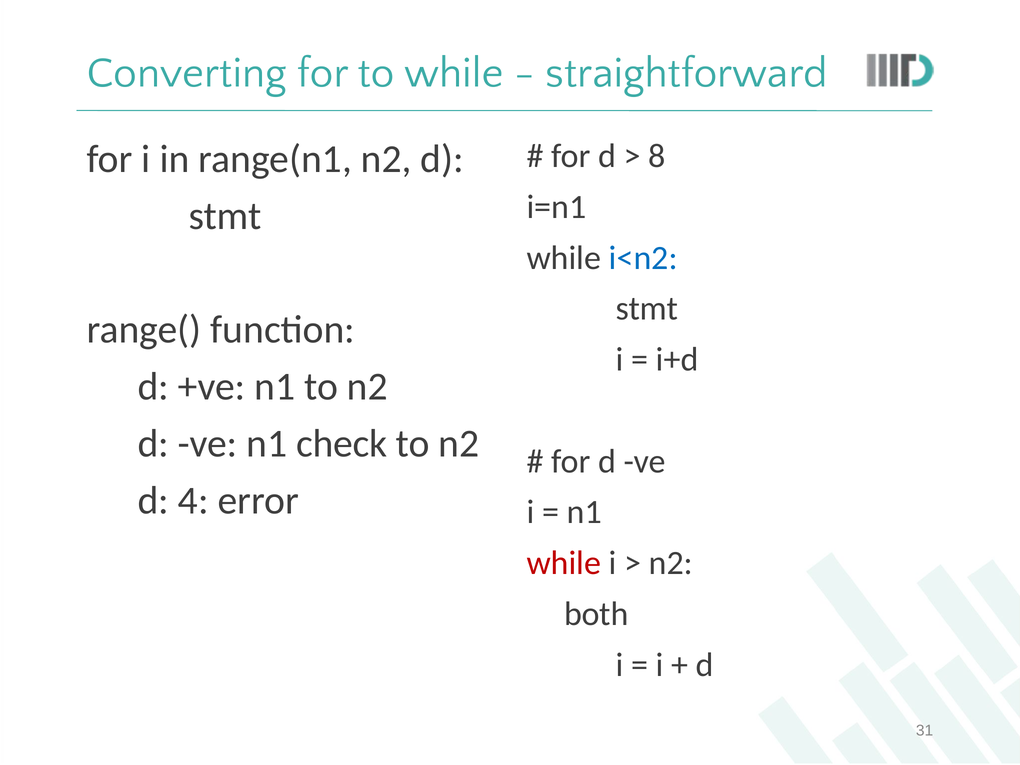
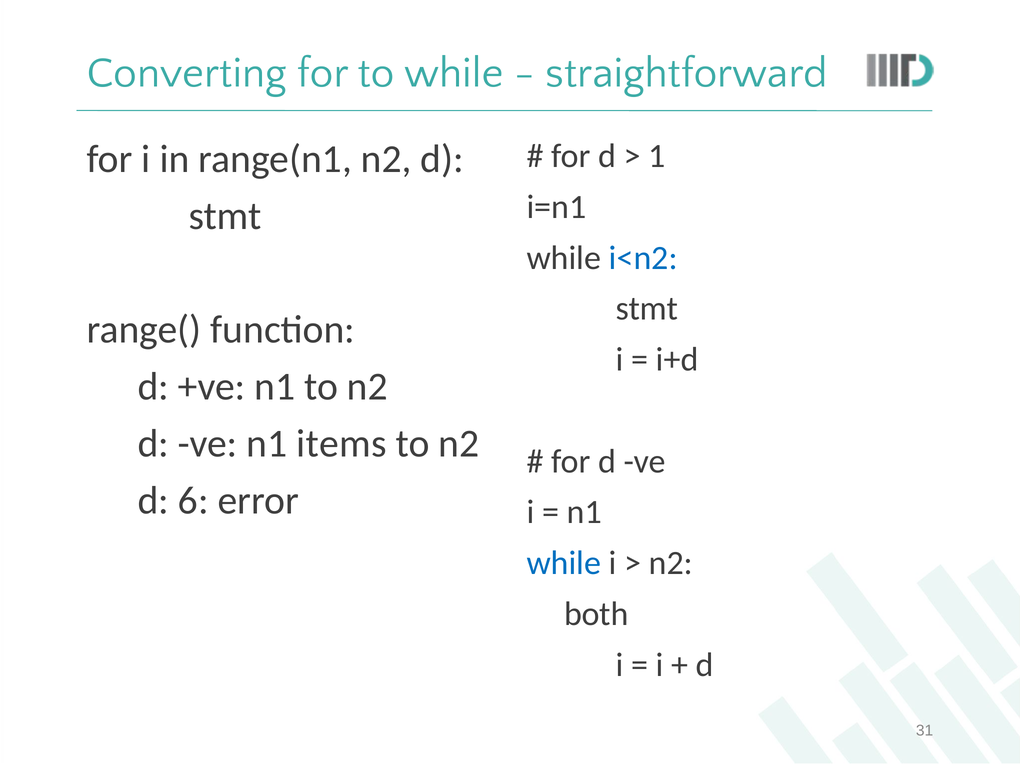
8: 8 -> 1 (657, 156)
check: check -> items (341, 444)
4: 4 -> 6 (193, 501)
while colour: red -> blue (564, 563)
